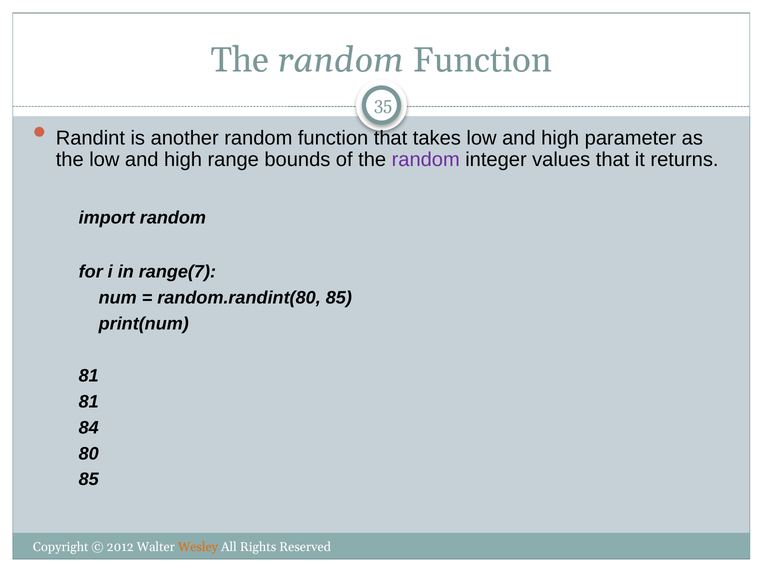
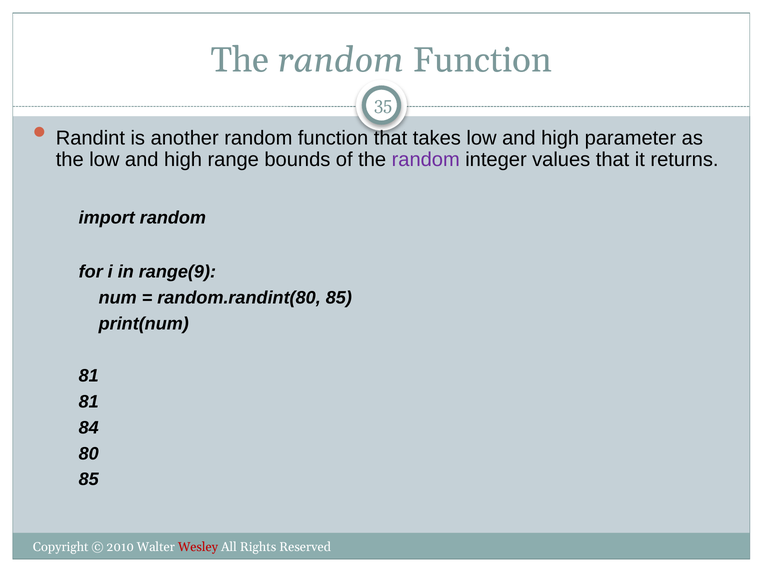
range(7: range(7 -> range(9 (177, 272)
2012: 2012 -> 2010 (120, 547)
Wesley colour: orange -> red (198, 547)
